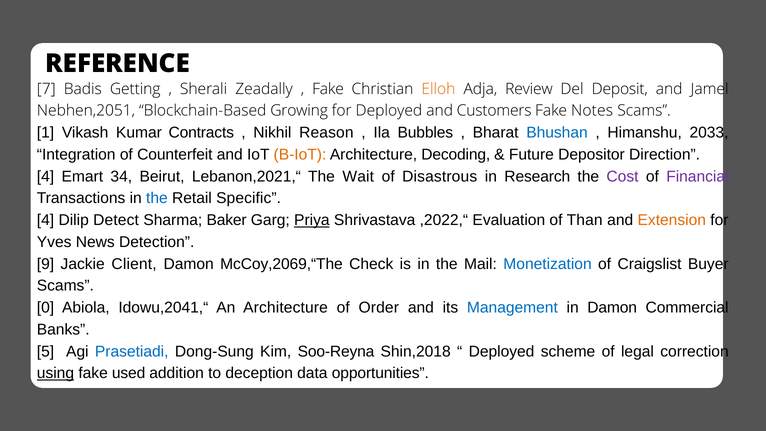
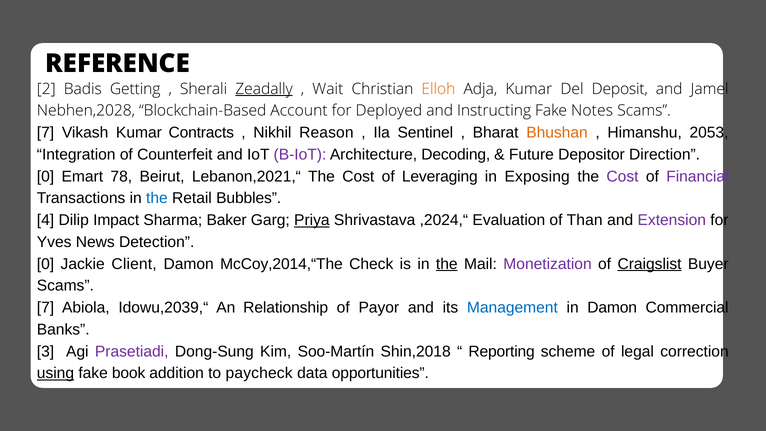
7: 7 -> 2 (46, 89)
Zeadally underline: none -> present (264, 89)
Fake: Fake -> Wait (328, 89)
Adja Review: Review -> Kumar (529, 89)
Nebhen,2051: Nebhen,2051 -> Nebhen,2028 (86, 111)
Growing: Growing -> Account (299, 111)
Customers: Customers -> Instructing (494, 111)
1: 1 -> 7 (45, 133)
Bubbles: Bubbles -> Sentinel (425, 133)
Bhushan colour: blue -> orange (557, 133)
2033: 2033 -> 2053 (709, 133)
B-IoT colour: orange -> purple (300, 154)
4: 4 -> 0 (45, 176)
34: 34 -> 78 (121, 176)
Lebanon,2021,“ The Wait: Wait -> Cost (358, 176)
Disastrous: Disastrous -> Leveraging (440, 176)
Research: Research -> Exposing (537, 176)
Specific: Specific -> Bubbles (249, 198)
Detect: Detect -> Impact (116, 220)
,2022,“: ,2022,“ -> ,2024,“ (444, 220)
Extension colour: orange -> purple (672, 220)
9: 9 -> 0 (45, 264)
McCoy,2069,“The: McCoy,2069,“The -> McCoy,2014,“The (281, 264)
the underline: none -> present (447, 264)
Monetization colour: blue -> purple (548, 264)
Craigslist underline: none -> present (650, 264)
0: 0 -> 7 (45, 308)
Idowu,2041,“: Idowu,2041,“ -> Idowu,2039,“ (163, 308)
An Architecture: Architecture -> Relationship (286, 308)
Order: Order -> Payor (379, 308)
5: 5 -> 3 (45, 351)
Prasetiadi colour: blue -> purple (132, 351)
Soo-Reyna: Soo-Reyna -> Soo-Martín (336, 351)
Deployed: Deployed -> Reporting (502, 351)
used: used -> book (129, 373)
deception: deception -> paycheck (259, 373)
